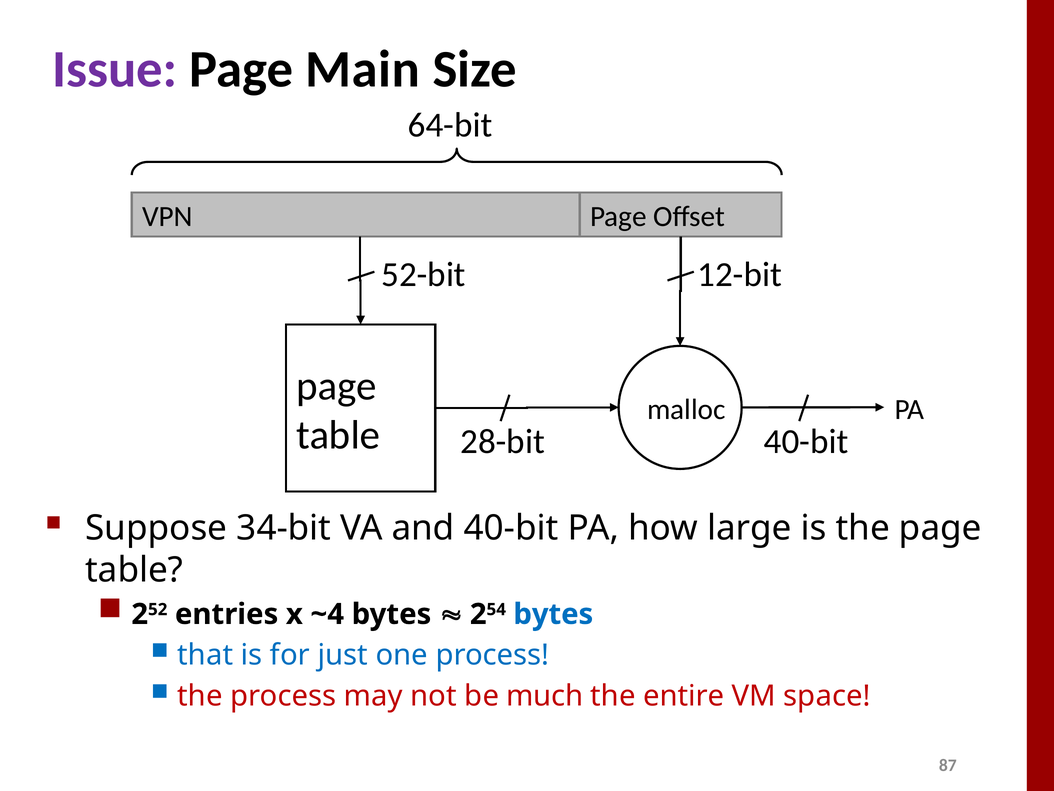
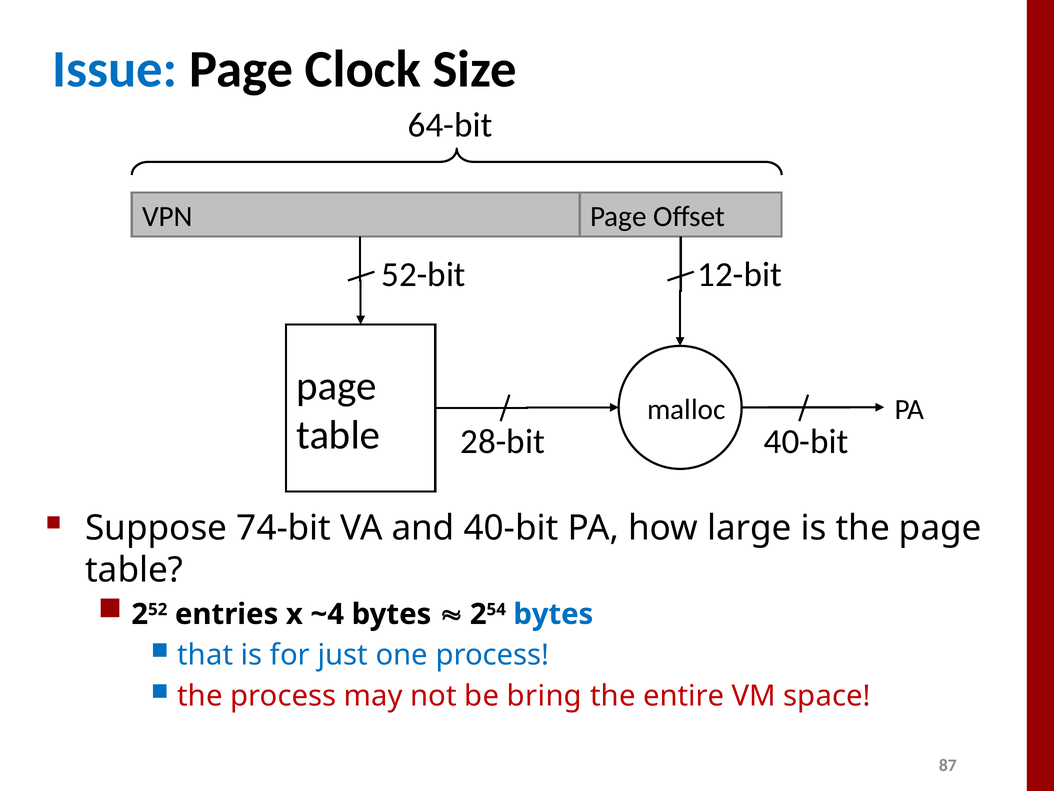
Issue colour: purple -> blue (115, 69)
Main: Main -> Clock (363, 69)
34-bit: 34-bit -> 74-bit (284, 528)
much: much -> bring (544, 696)
